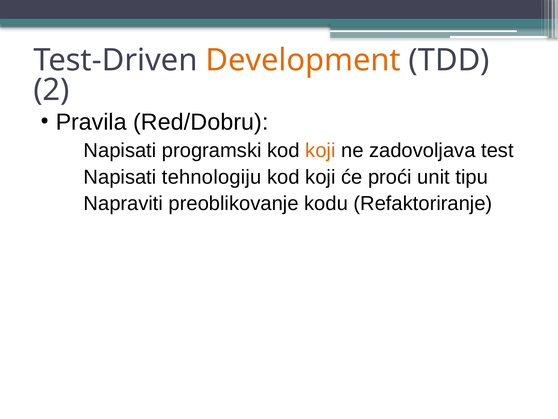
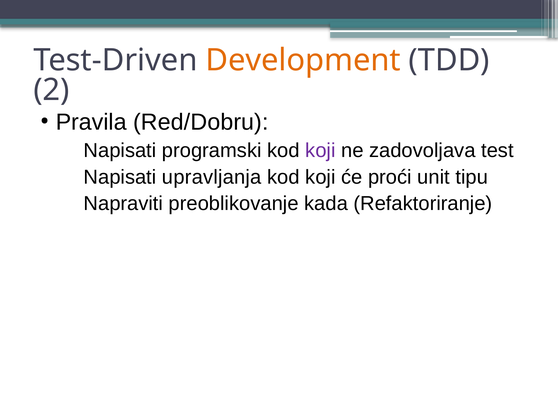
koji colour: orange -> purple (320, 150)
tehnologiju: tehnologiju -> upravljanja (212, 177)
kodu: kodu -> kada (326, 203)
